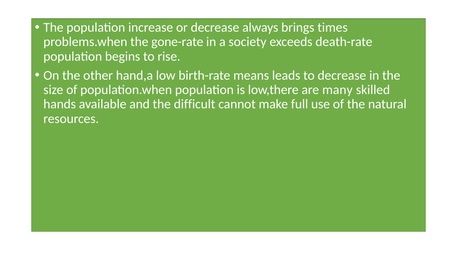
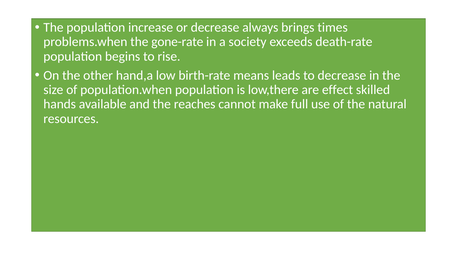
many: many -> effect (338, 90)
difficult: difficult -> reaches (195, 104)
